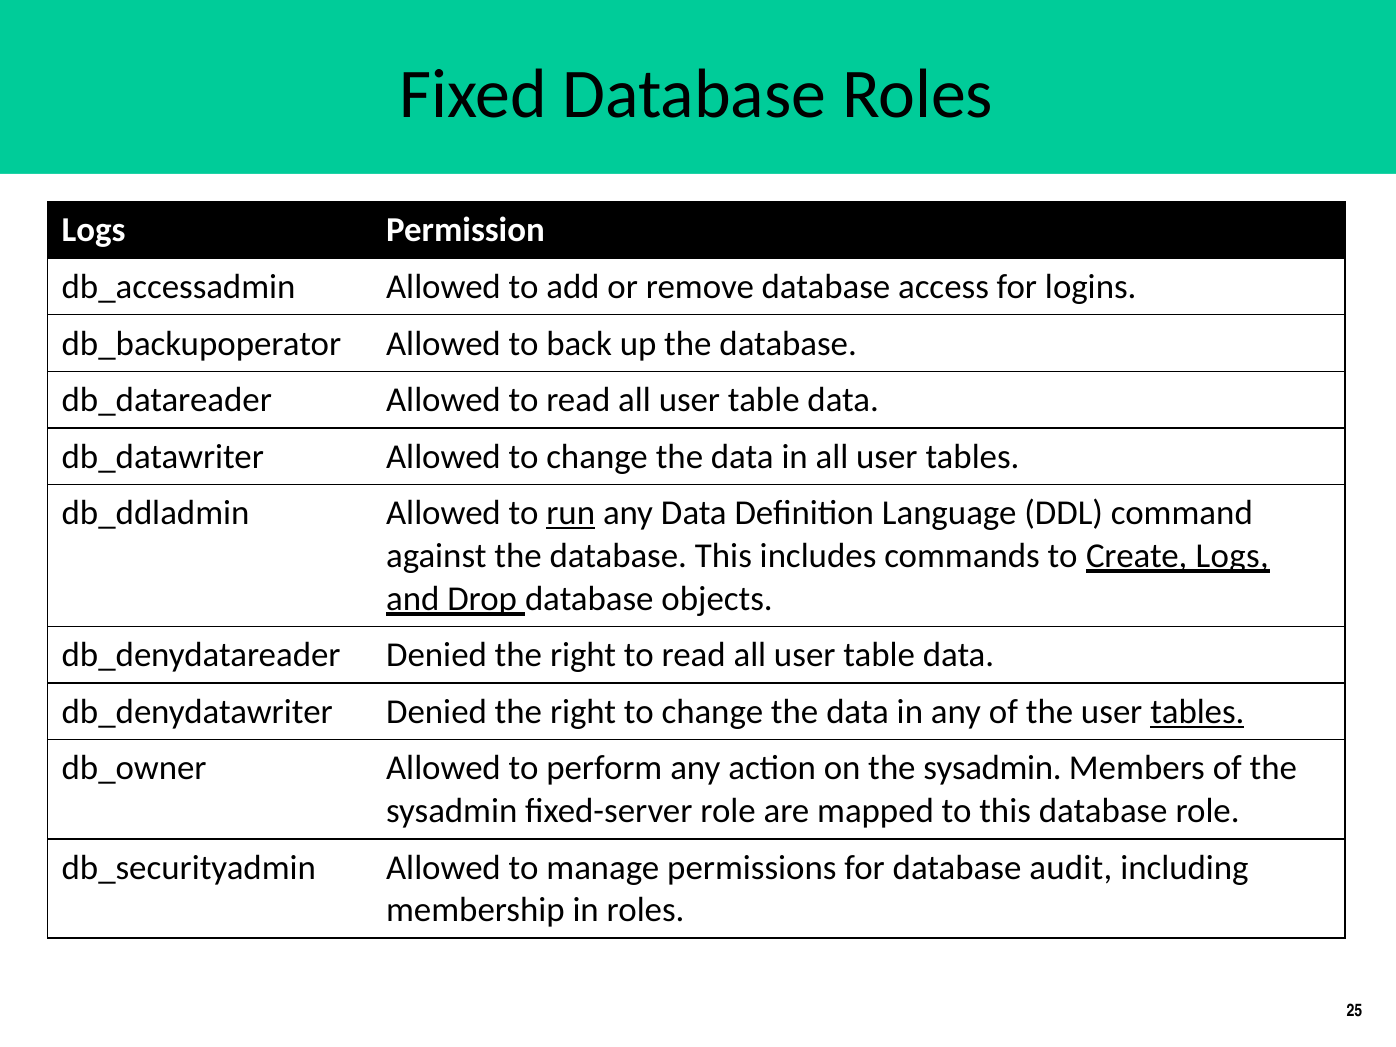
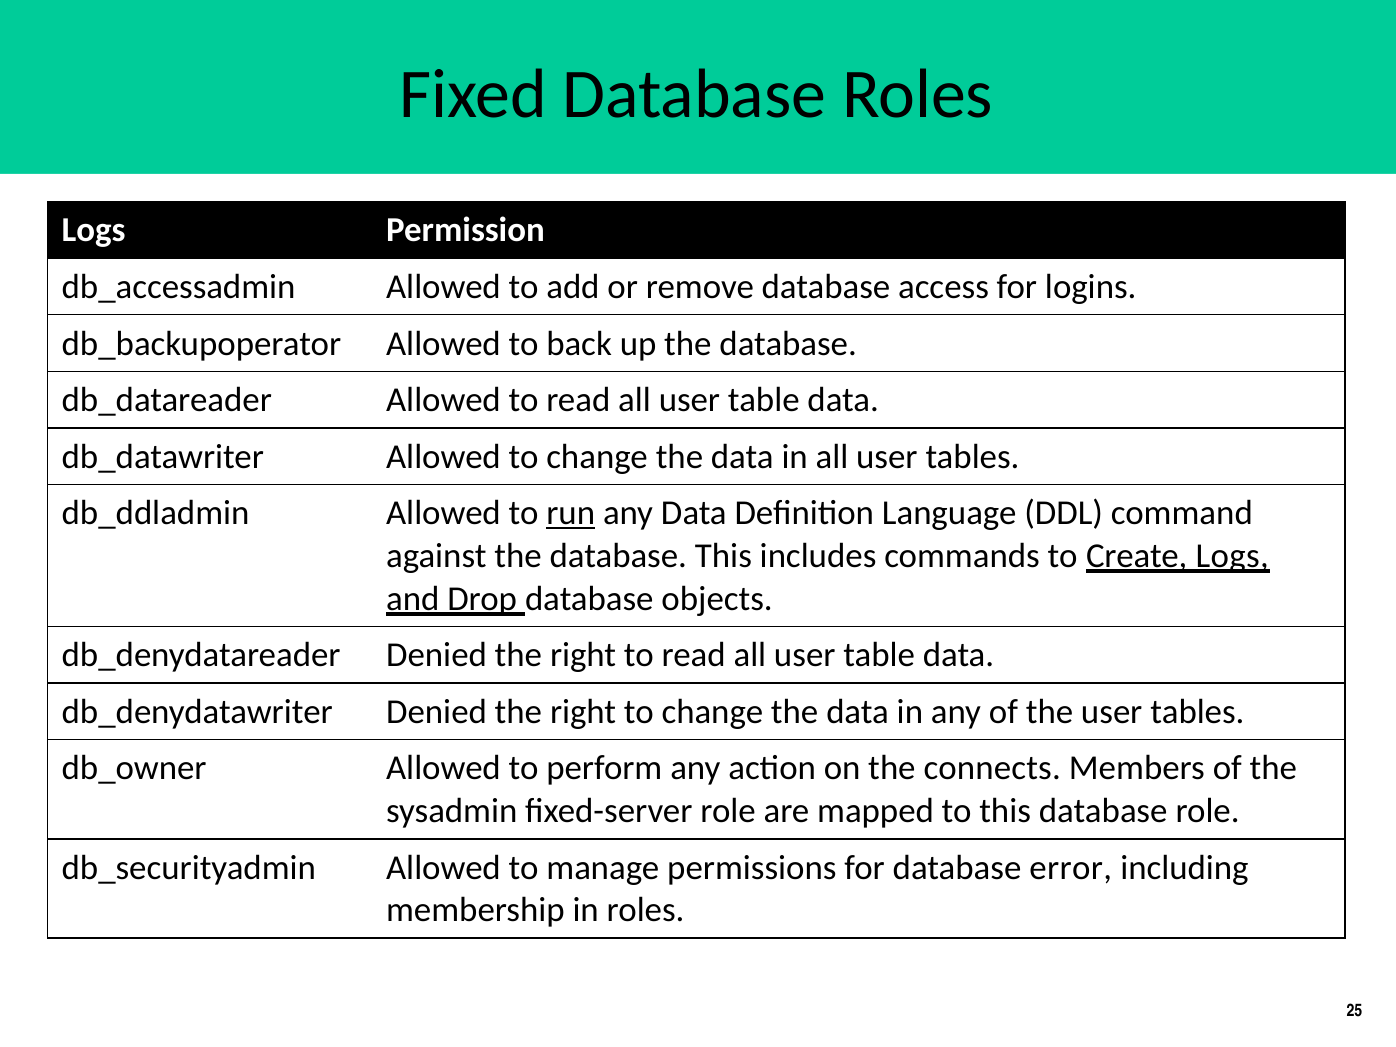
tables underline: present -> none (1197, 712)
on the sysadmin: sysadmin -> connects (992, 768)
audit: audit -> error (1071, 868)
